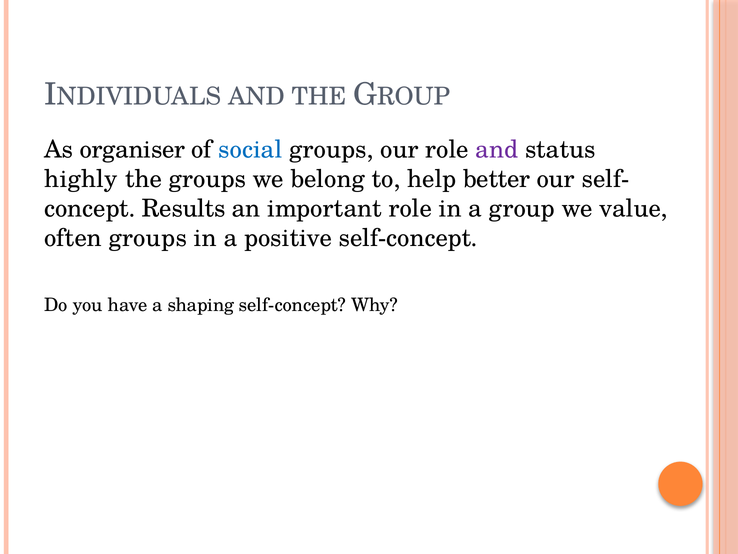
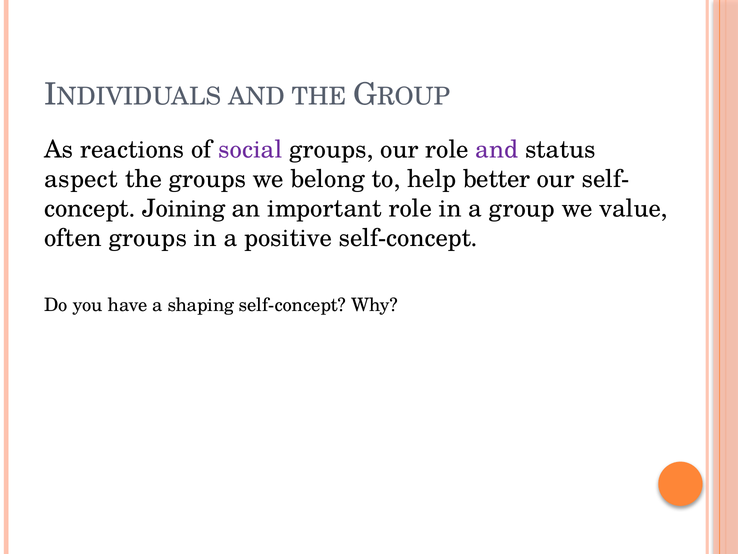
organiser: organiser -> reactions (132, 149)
social colour: blue -> purple (250, 149)
highly: highly -> aspect (81, 179)
Results: Results -> Joining (184, 208)
